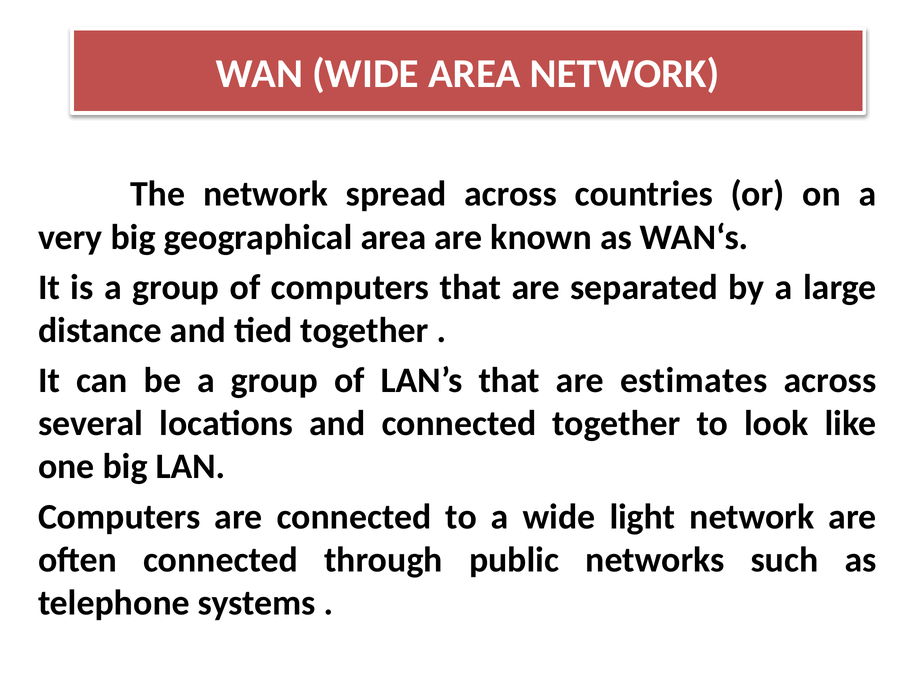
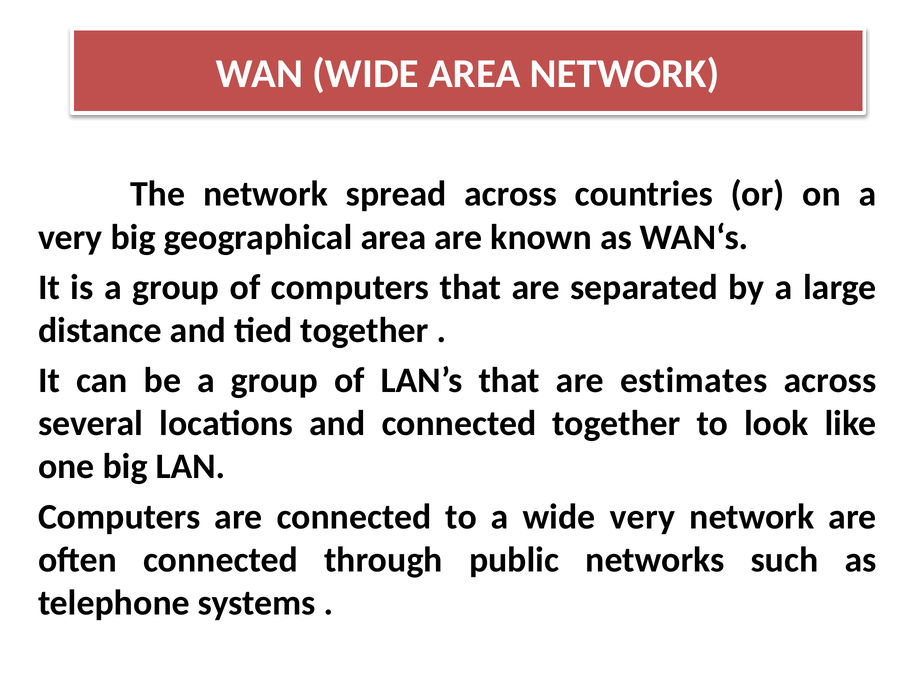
wide light: light -> very (642, 517)
